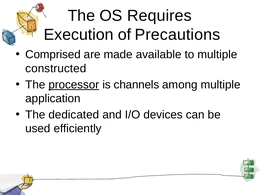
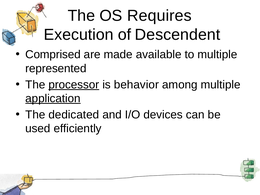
Precautions: Precautions -> Descendent (177, 35)
constructed: constructed -> represented (56, 68)
channels: channels -> behavior (136, 85)
application underline: none -> present (53, 98)
